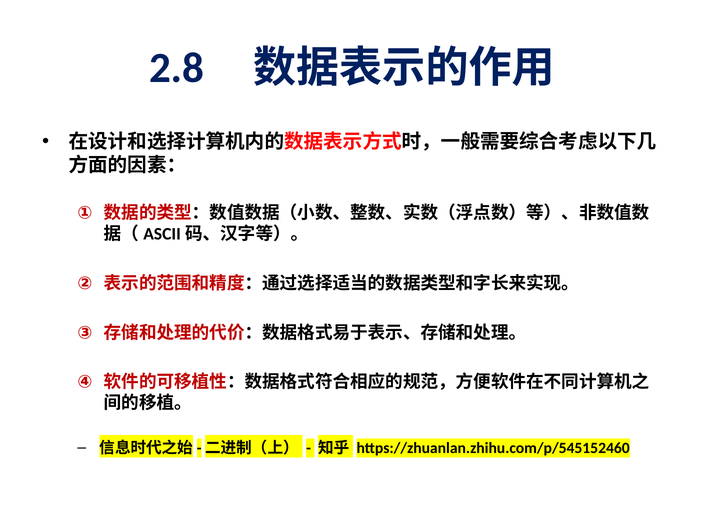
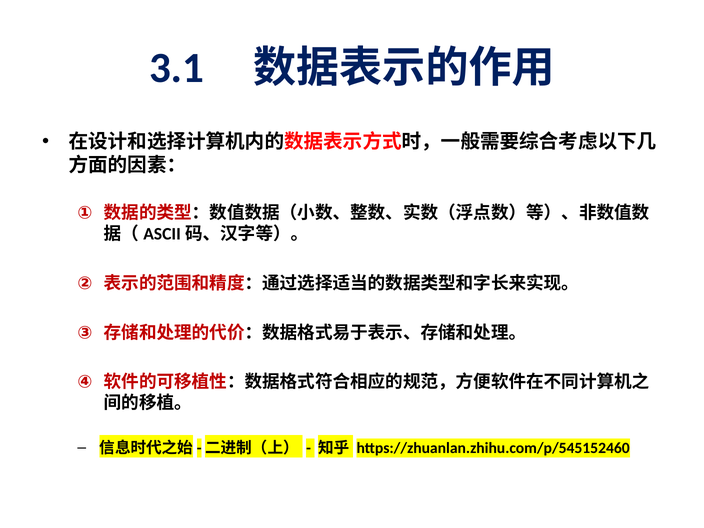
2.8: 2.8 -> 3.1 (177, 68)
